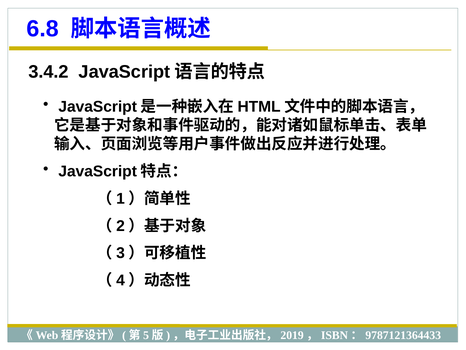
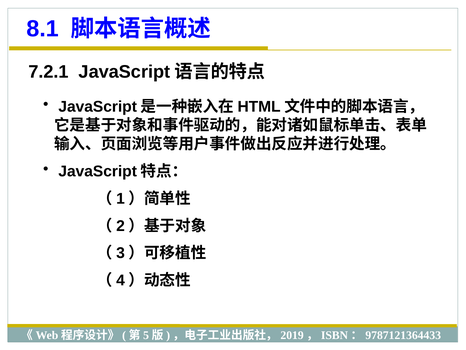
6.8: 6.8 -> 8.1 (43, 29)
3.4.2: 3.4.2 -> 7.2.1 (49, 72)
